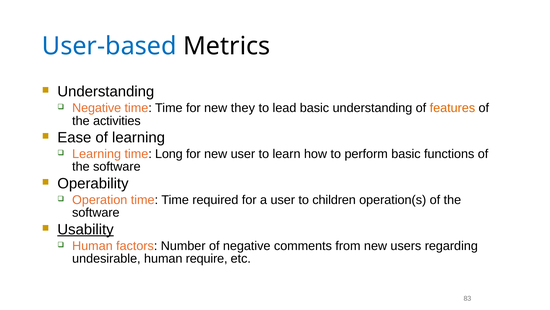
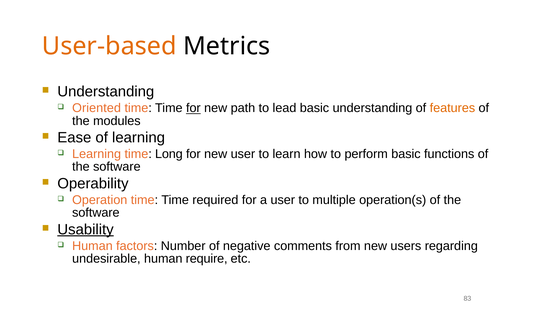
User-based colour: blue -> orange (109, 46)
Negative: Negative -> Oriented (97, 108)
for underline: none -> present (193, 108)
they: they -> path (243, 108)
activities: activities -> modules (117, 121)
children: children -> multiple (334, 200)
